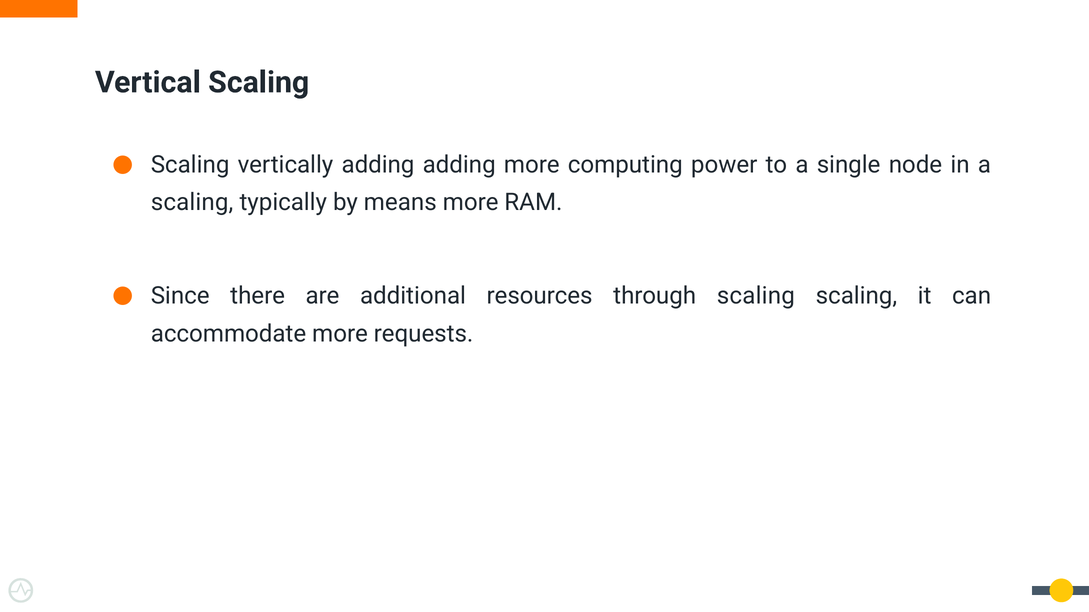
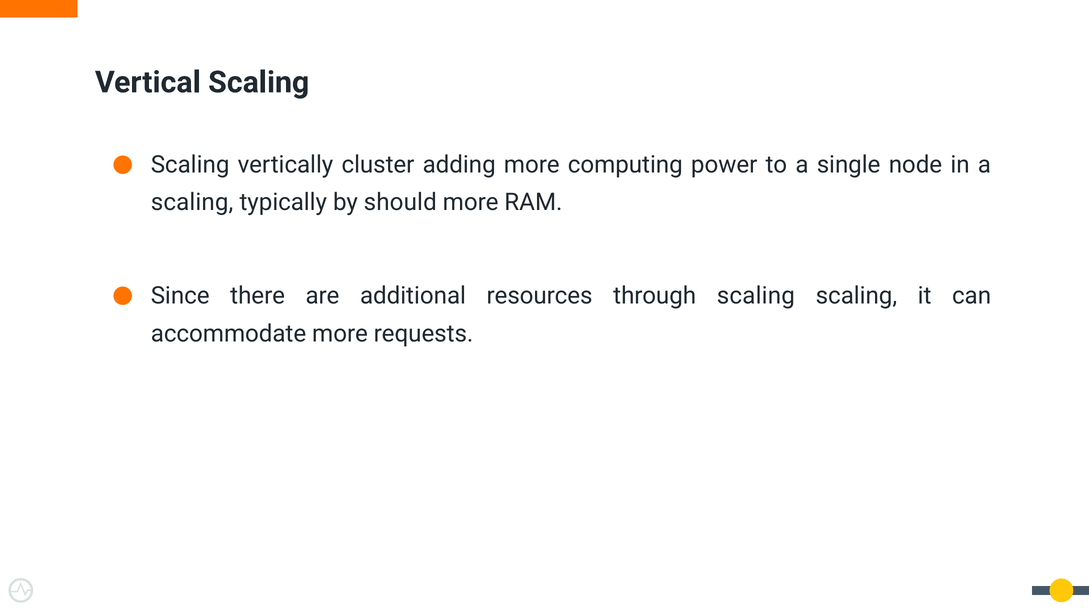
vertically adding: adding -> cluster (378, 165)
means: means -> should (400, 203)
